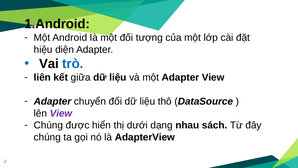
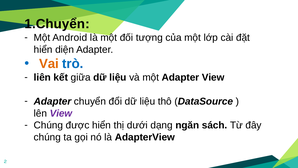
1.Android: 1.Android -> 1.Chuyển (57, 24)
hiệu: hiệu -> hiển (43, 50)
Vai colour: black -> orange (49, 64)
nhau: nhau -> ngăn (187, 125)
